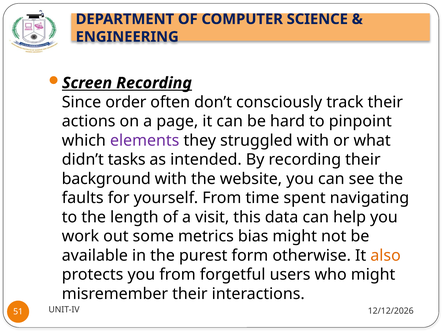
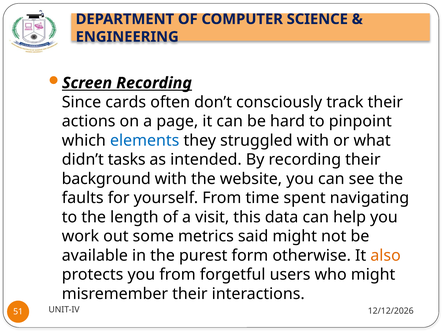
order: order -> cards (126, 102)
elements colour: purple -> blue (145, 140)
bias: bias -> said (253, 236)
